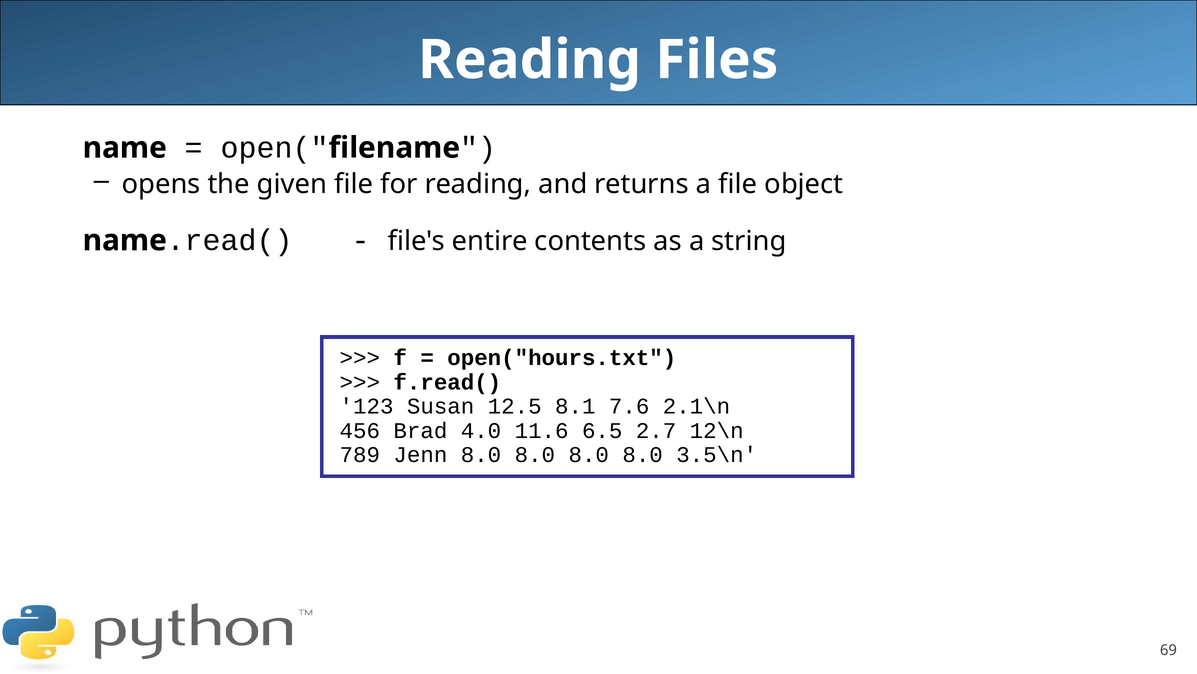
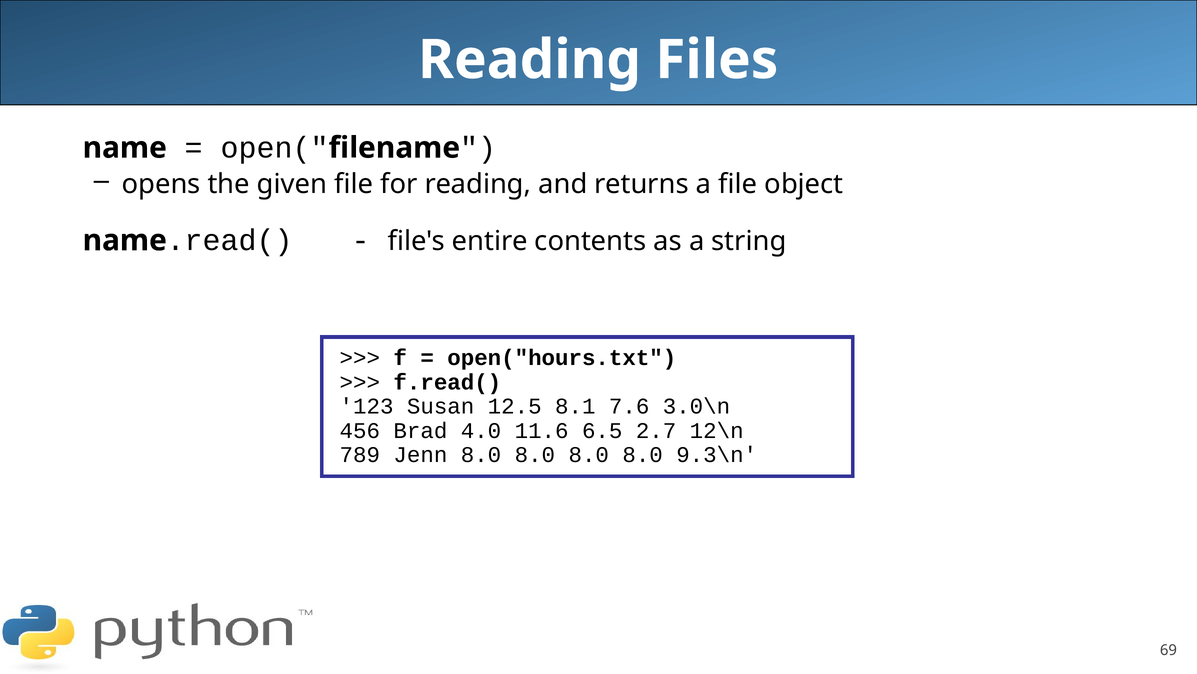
2.1\n: 2.1\n -> 3.0\n (696, 406)
3.5\n: 3.5\n -> 9.3\n (717, 455)
